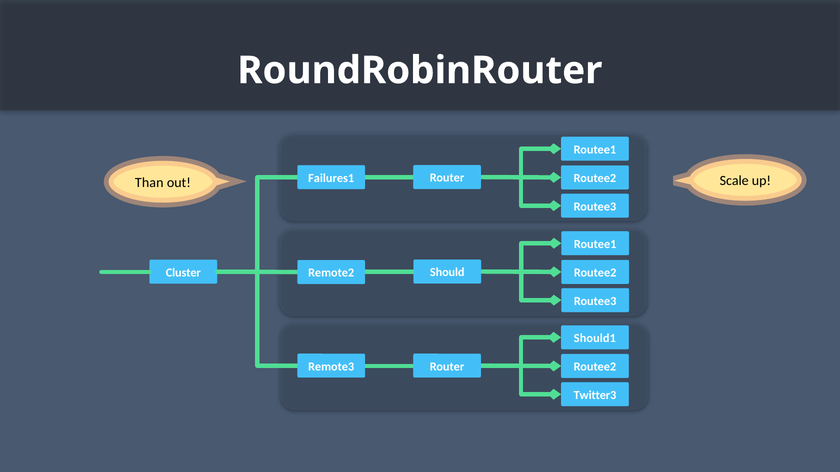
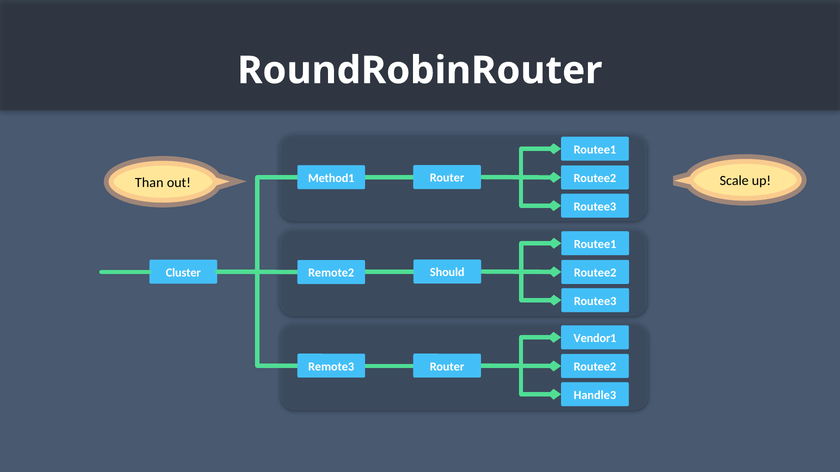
Failures1: Failures1 -> Method1 (331, 178)
Should1: Should1 -> Vendor1 (595, 339)
Twitter3: Twitter3 -> Handle3 (595, 395)
